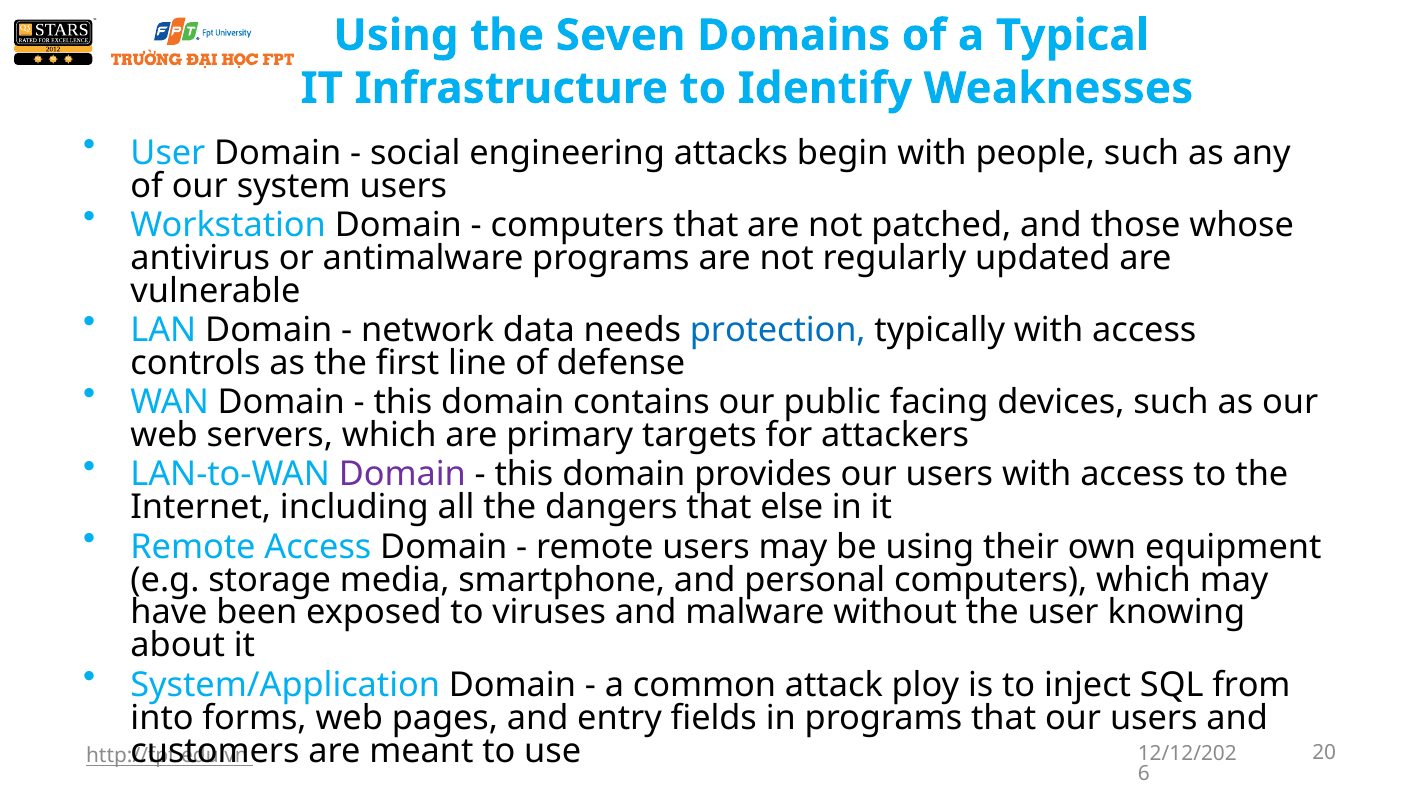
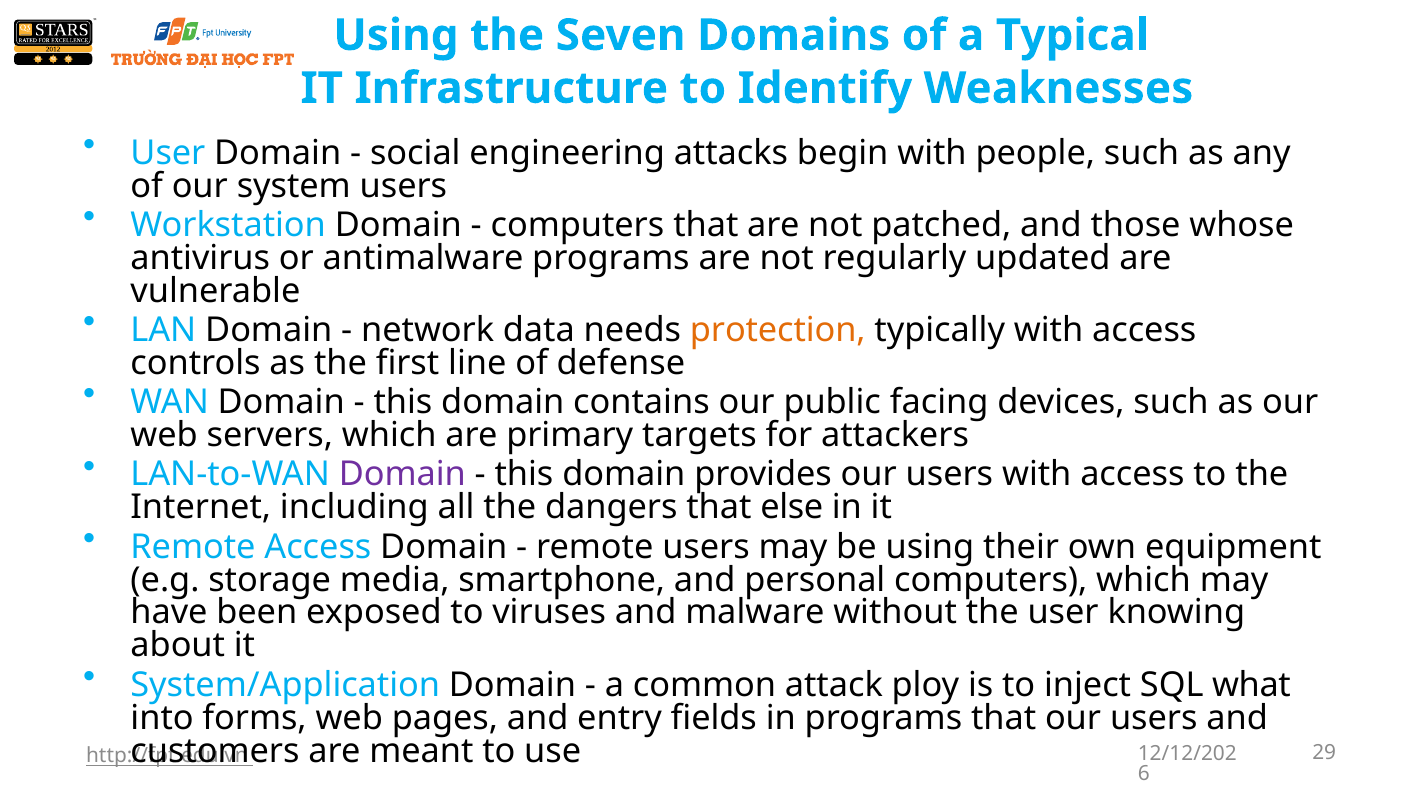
protection colour: blue -> orange (778, 330)
from: from -> what (1251, 685)
20: 20 -> 29 (1324, 753)
